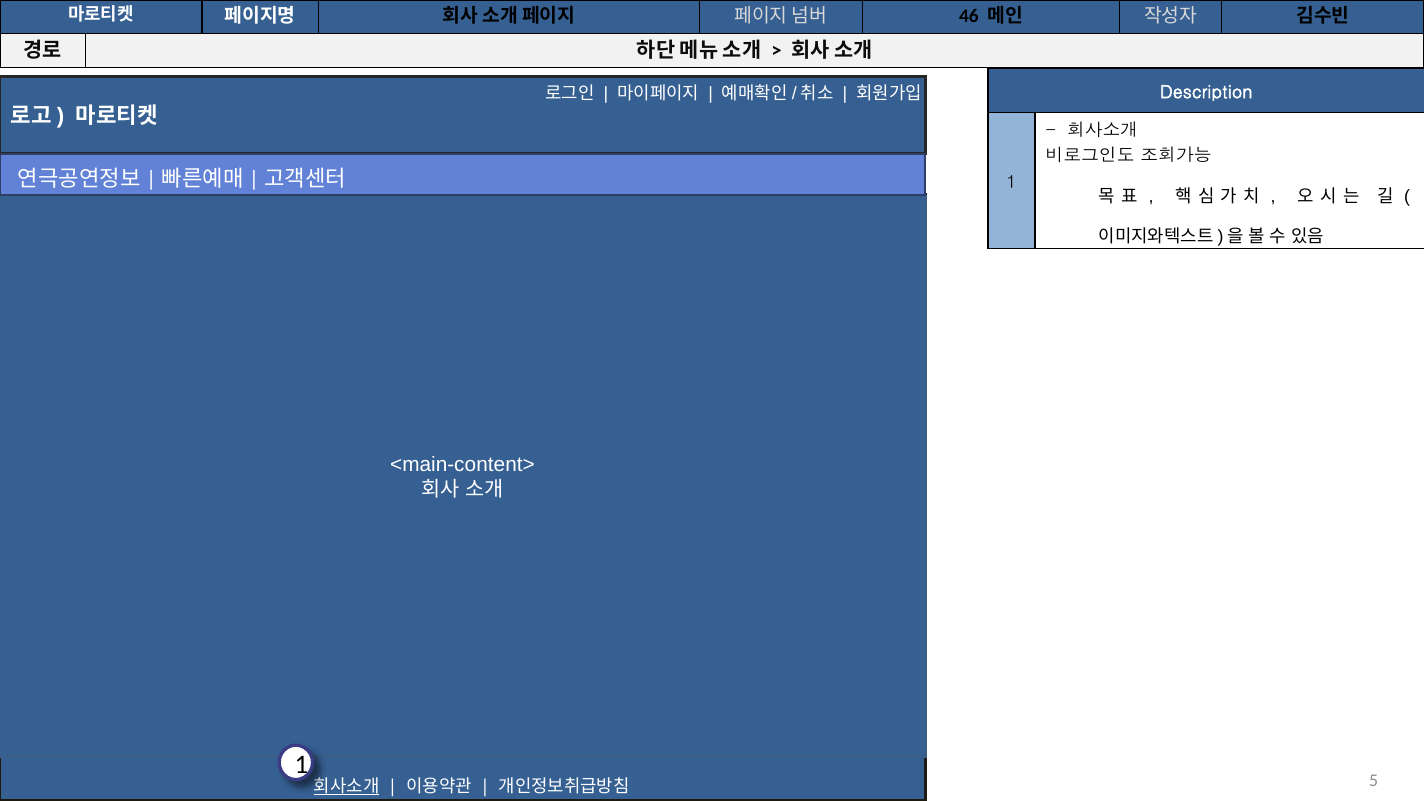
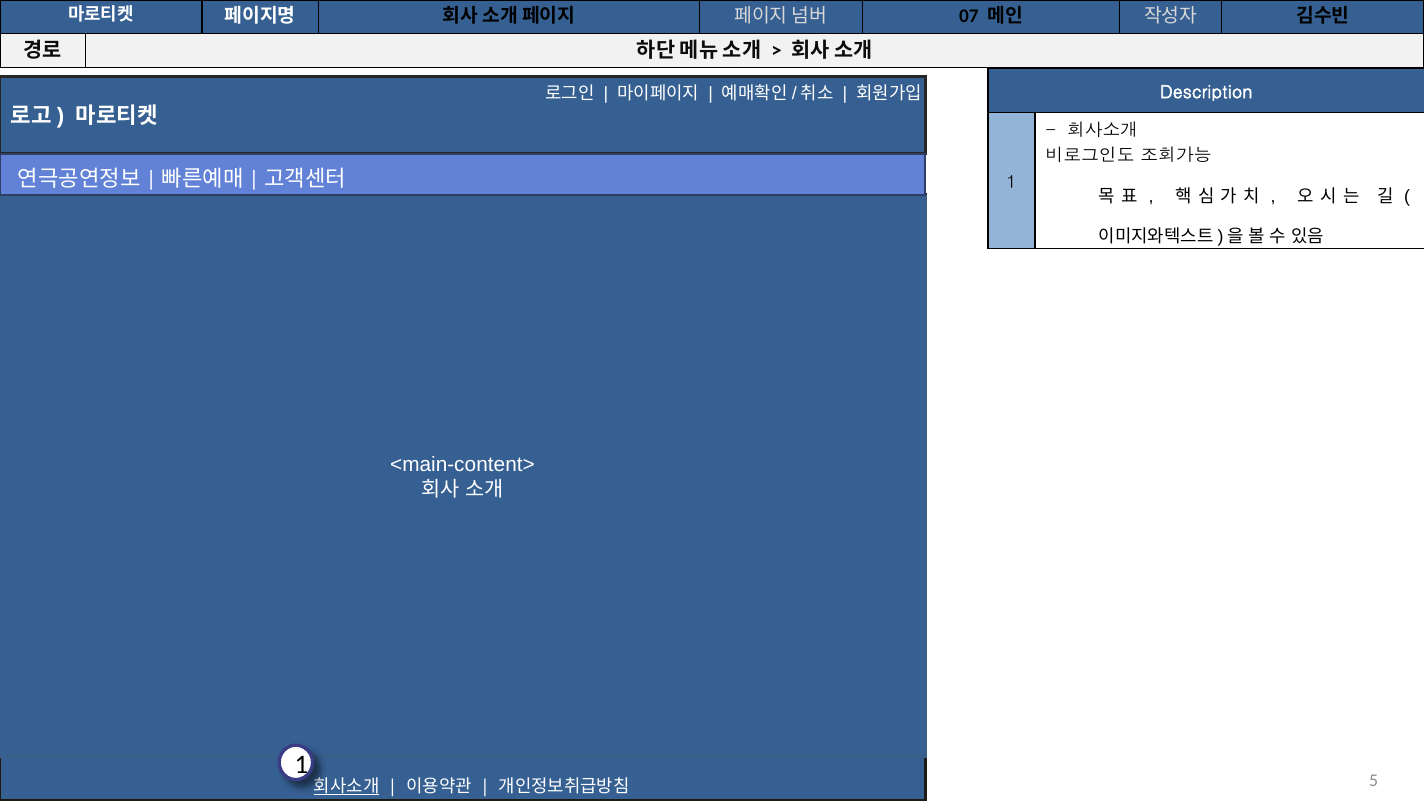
46: 46 -> 07 (969, 16)
